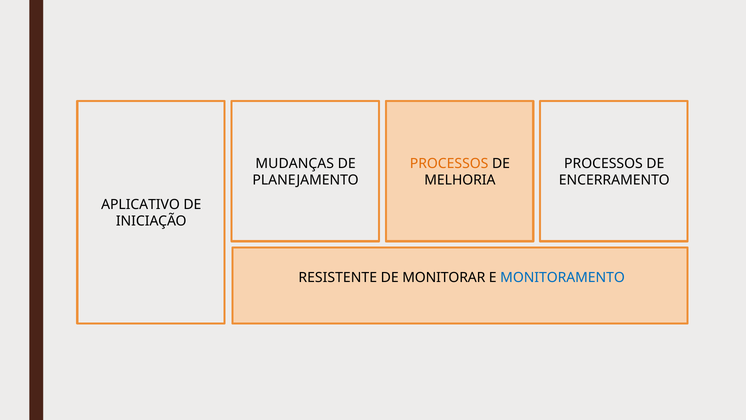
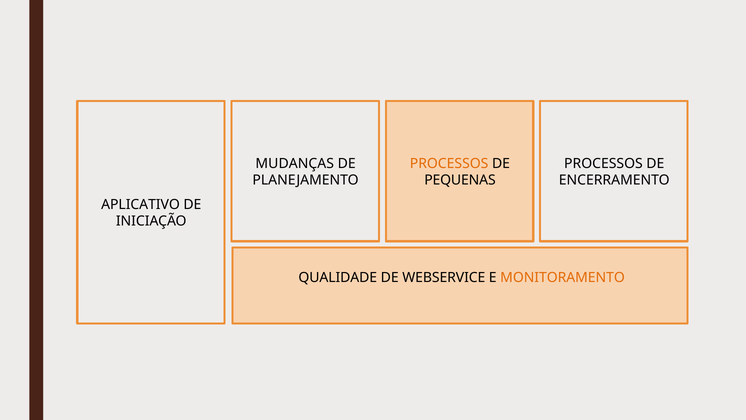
MELHORIA: MELHORIA -> PEQUENAS (460, 180)
RESISTENTE: RESISTENTE -> QUALIDADE (338, 278)
MONITORAR: MONITORAR -> WEBSERVICE (444, 278)
MONITORAMENTO colour: blue -> orange (563, 278)
